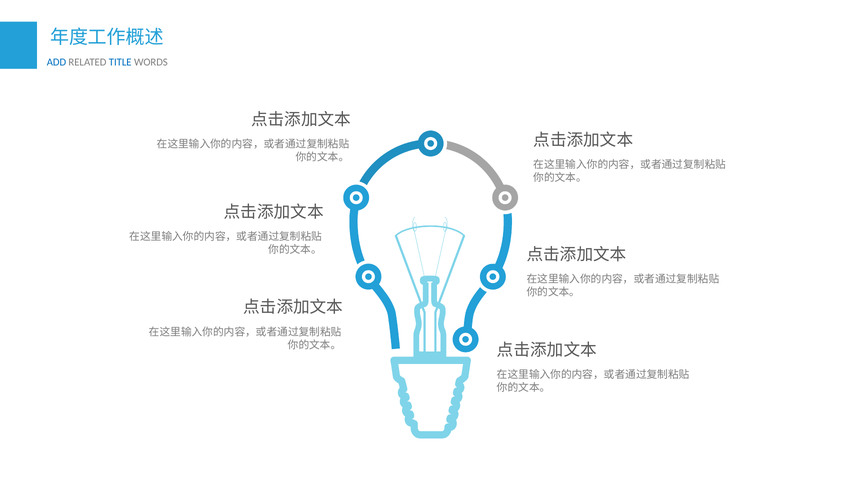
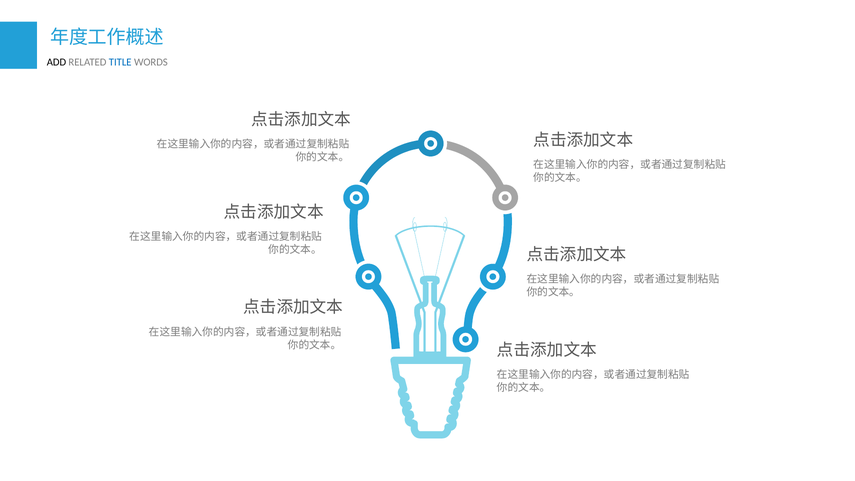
ADD colour: blue -> black (56, 62)
